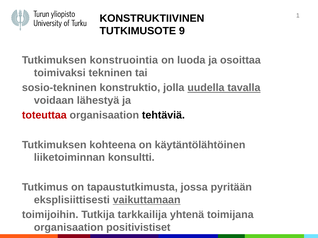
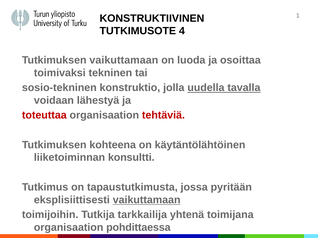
9: 9 -> 4 (182, 31)
Tutkimuksen konstruointia: konstruointia -> vaikuttamaan (124, 60)
tehtäviä colour: black -> red (163, 115)
positivistiset: positivistiset -> pohdittaessa (138, 228)
